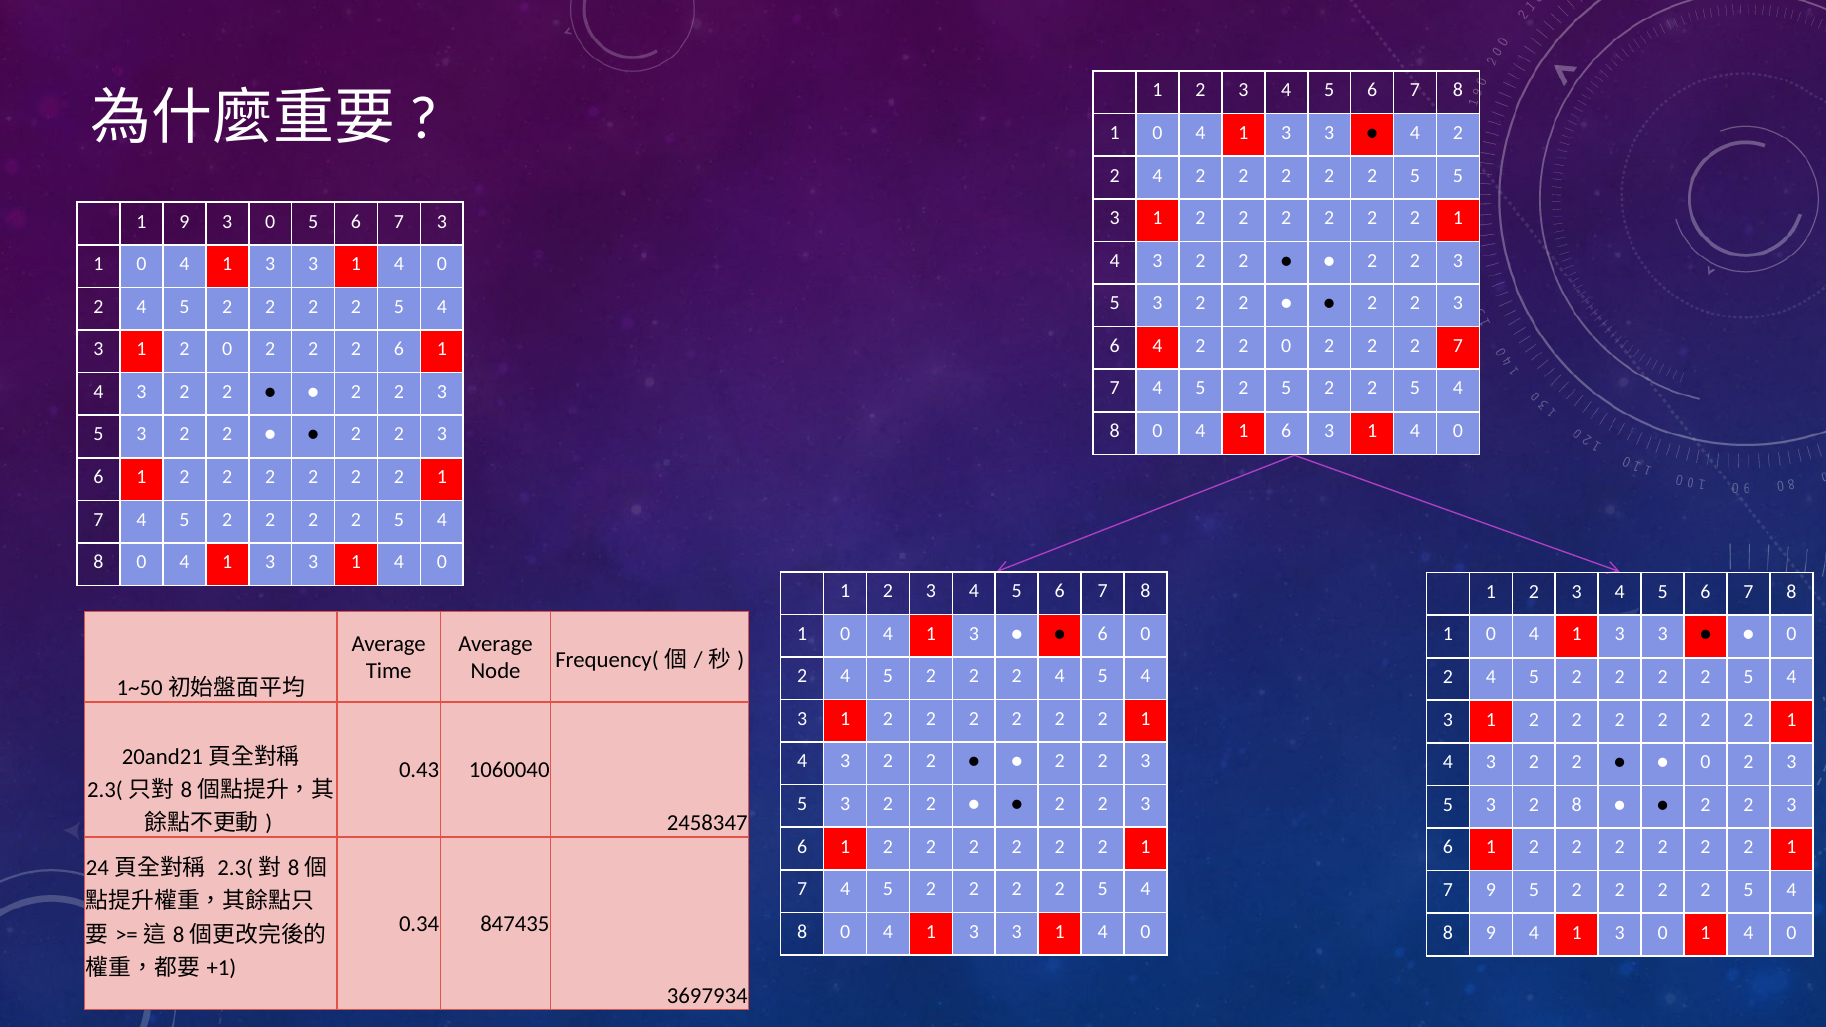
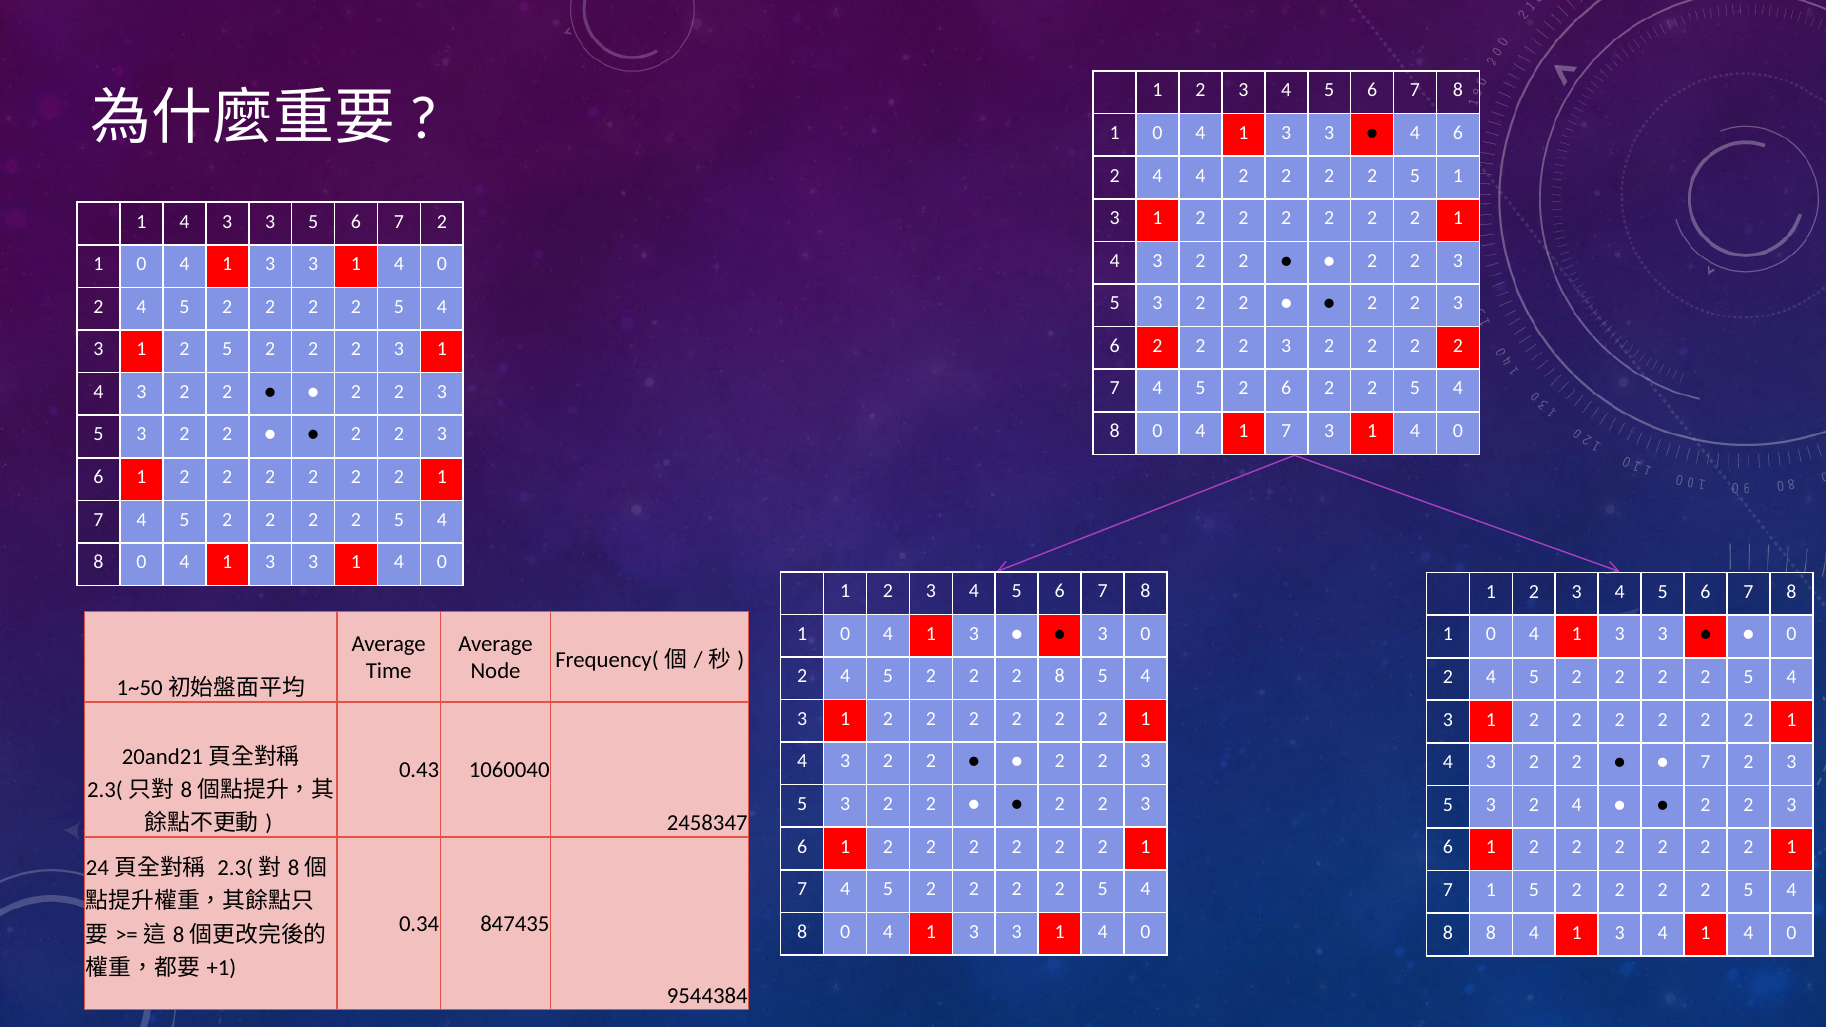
2: 2 -> 6 (1458, 133)
2 4 2: 2 -> 4 (1200, 175)
5 5: 5 -> 1 (1458, 175)
9: 9 -> 4 (184, 221)
0: 0 -> 3 (270, 221)
6 7 3: 3 -> 2 (442, 221)
4: 4 -> 2 (1158, 346)
0: 0 -> 3 (1286, 346)
7: 7 -> 2 (1458, 346)
1 2 0: 0 -> 5 (227, 349)
6: 6 -> 3 (399, 349)
5 2 5: 5 -> 6 (1286, 388)
4 1 6: 6 -> 7 (1286, 431)
6: 6 -> 3 (1103, 634)
2 2 2 4: 4 -> 8 (1060, 676)
0: 0 -> 7 (1705, 762)
3 2 8: 8 -> 4 (1577, 805)
7 9: 9 -> 1 (1491, 890)
8 9: 9 -> 8 (1491, 933)
1 3 0: 0 -> 4 (1663, 933)
3697934: 3697934 -> 9544384 (707, 996)
